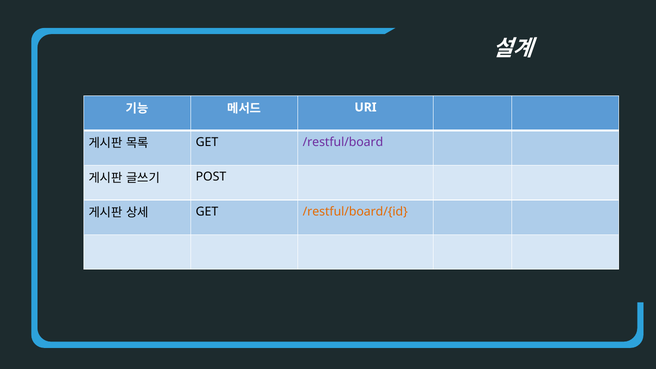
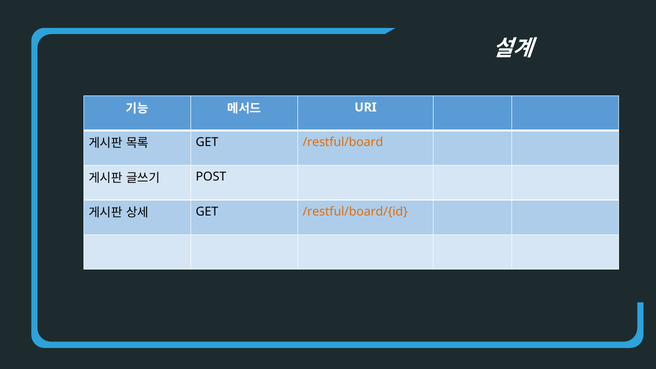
/restful/board colour: purple -> orange (343, 142)
